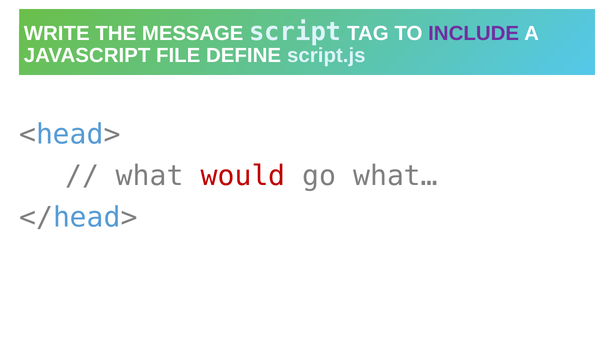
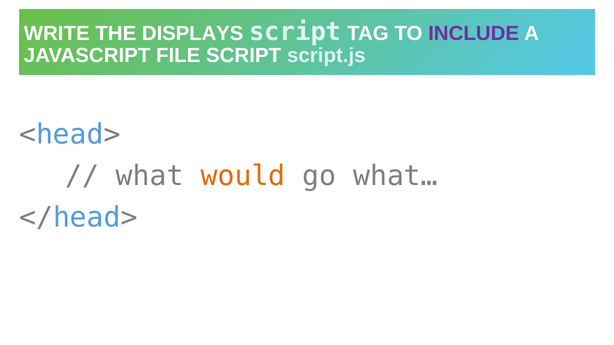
MESSAGE: MESSAGE -> DISPLAYS (193, 34)
FILE DEFINE: DEFINE -> SCRIPT (244, 56)
would colour: red -> orange (243, 176)
